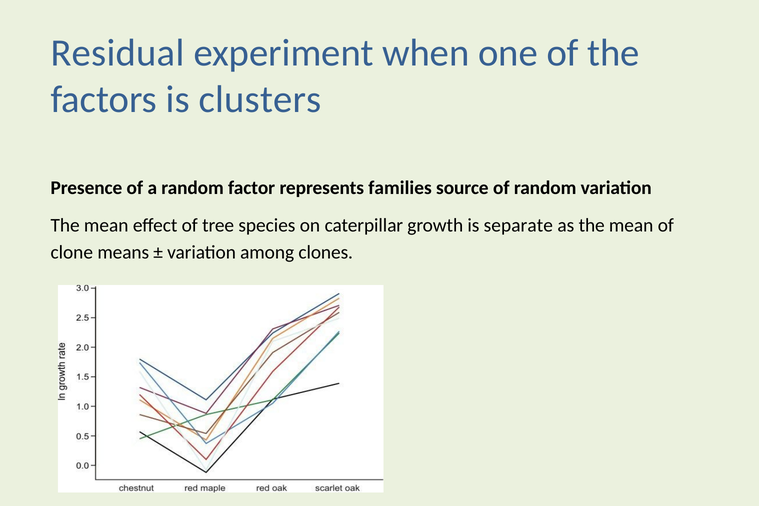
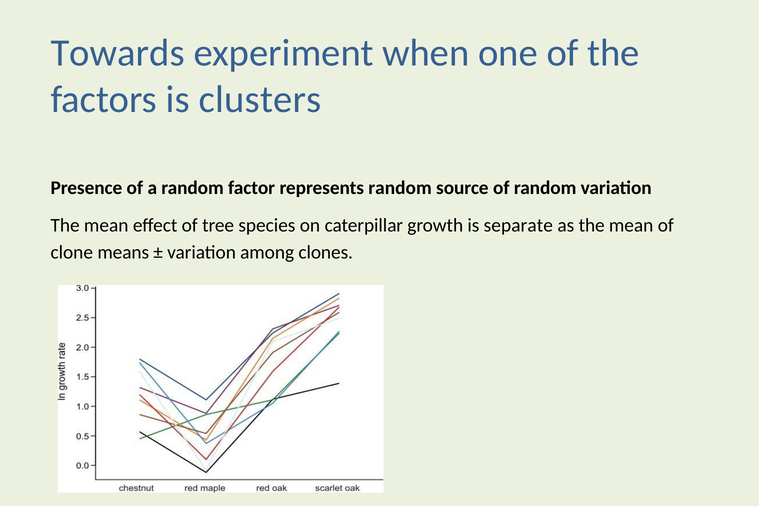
Residual: Residual -> Towards (118, 53)
represents families: families -> random (400, 188)
